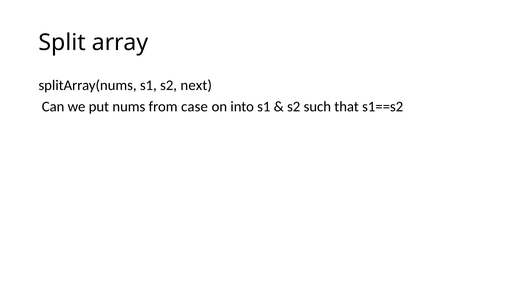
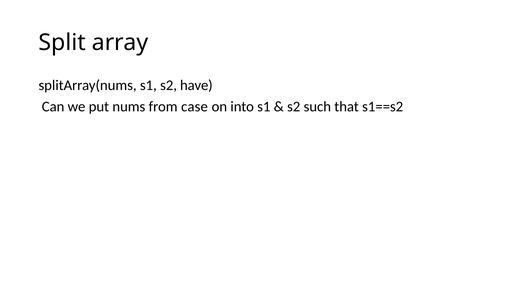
next: next -> have (196, 85)
